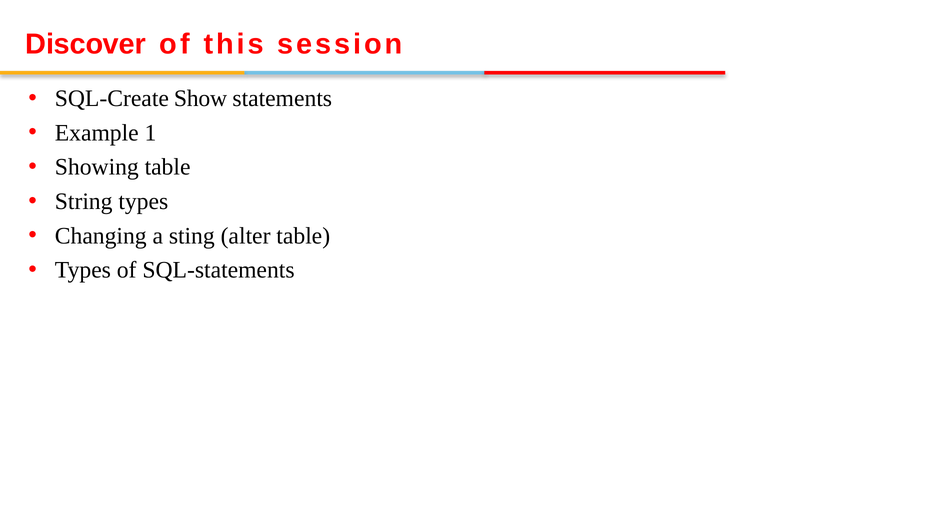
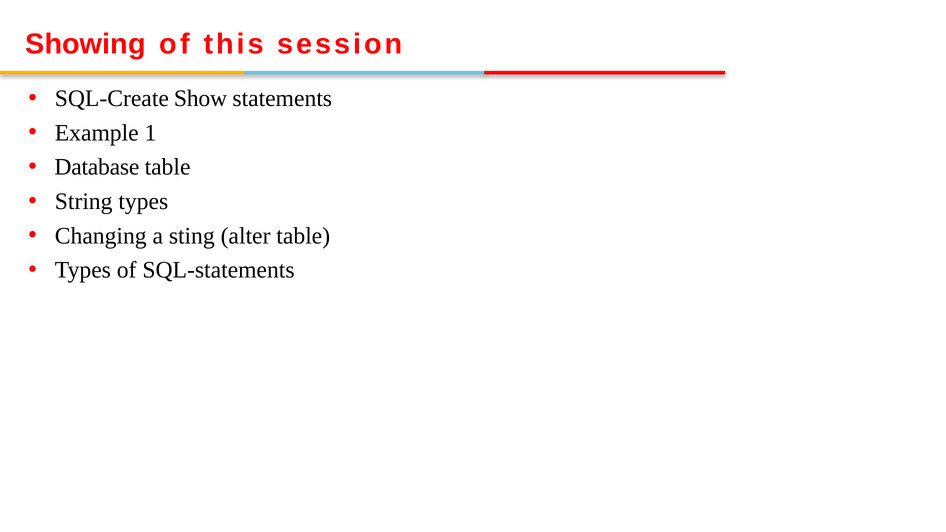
Discover: Discover -> Showing (86, 44)
Showing: Showing -> Database (97, 167)
